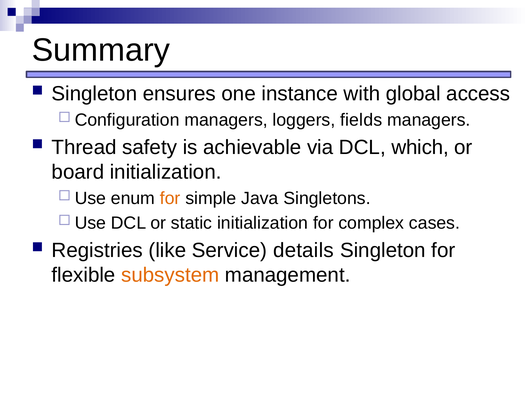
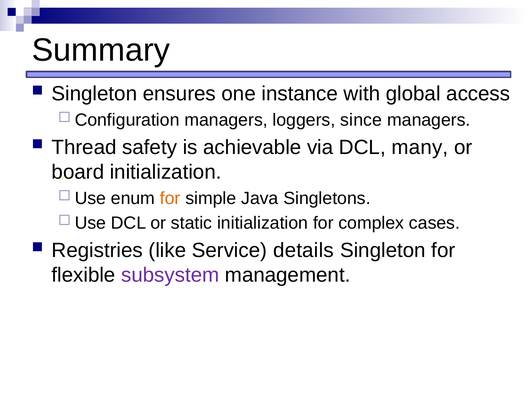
fields: fields -> since (361, 120)
which: which -> many (420, 147)
subsystem colour: orange -> purple (170, 275)
